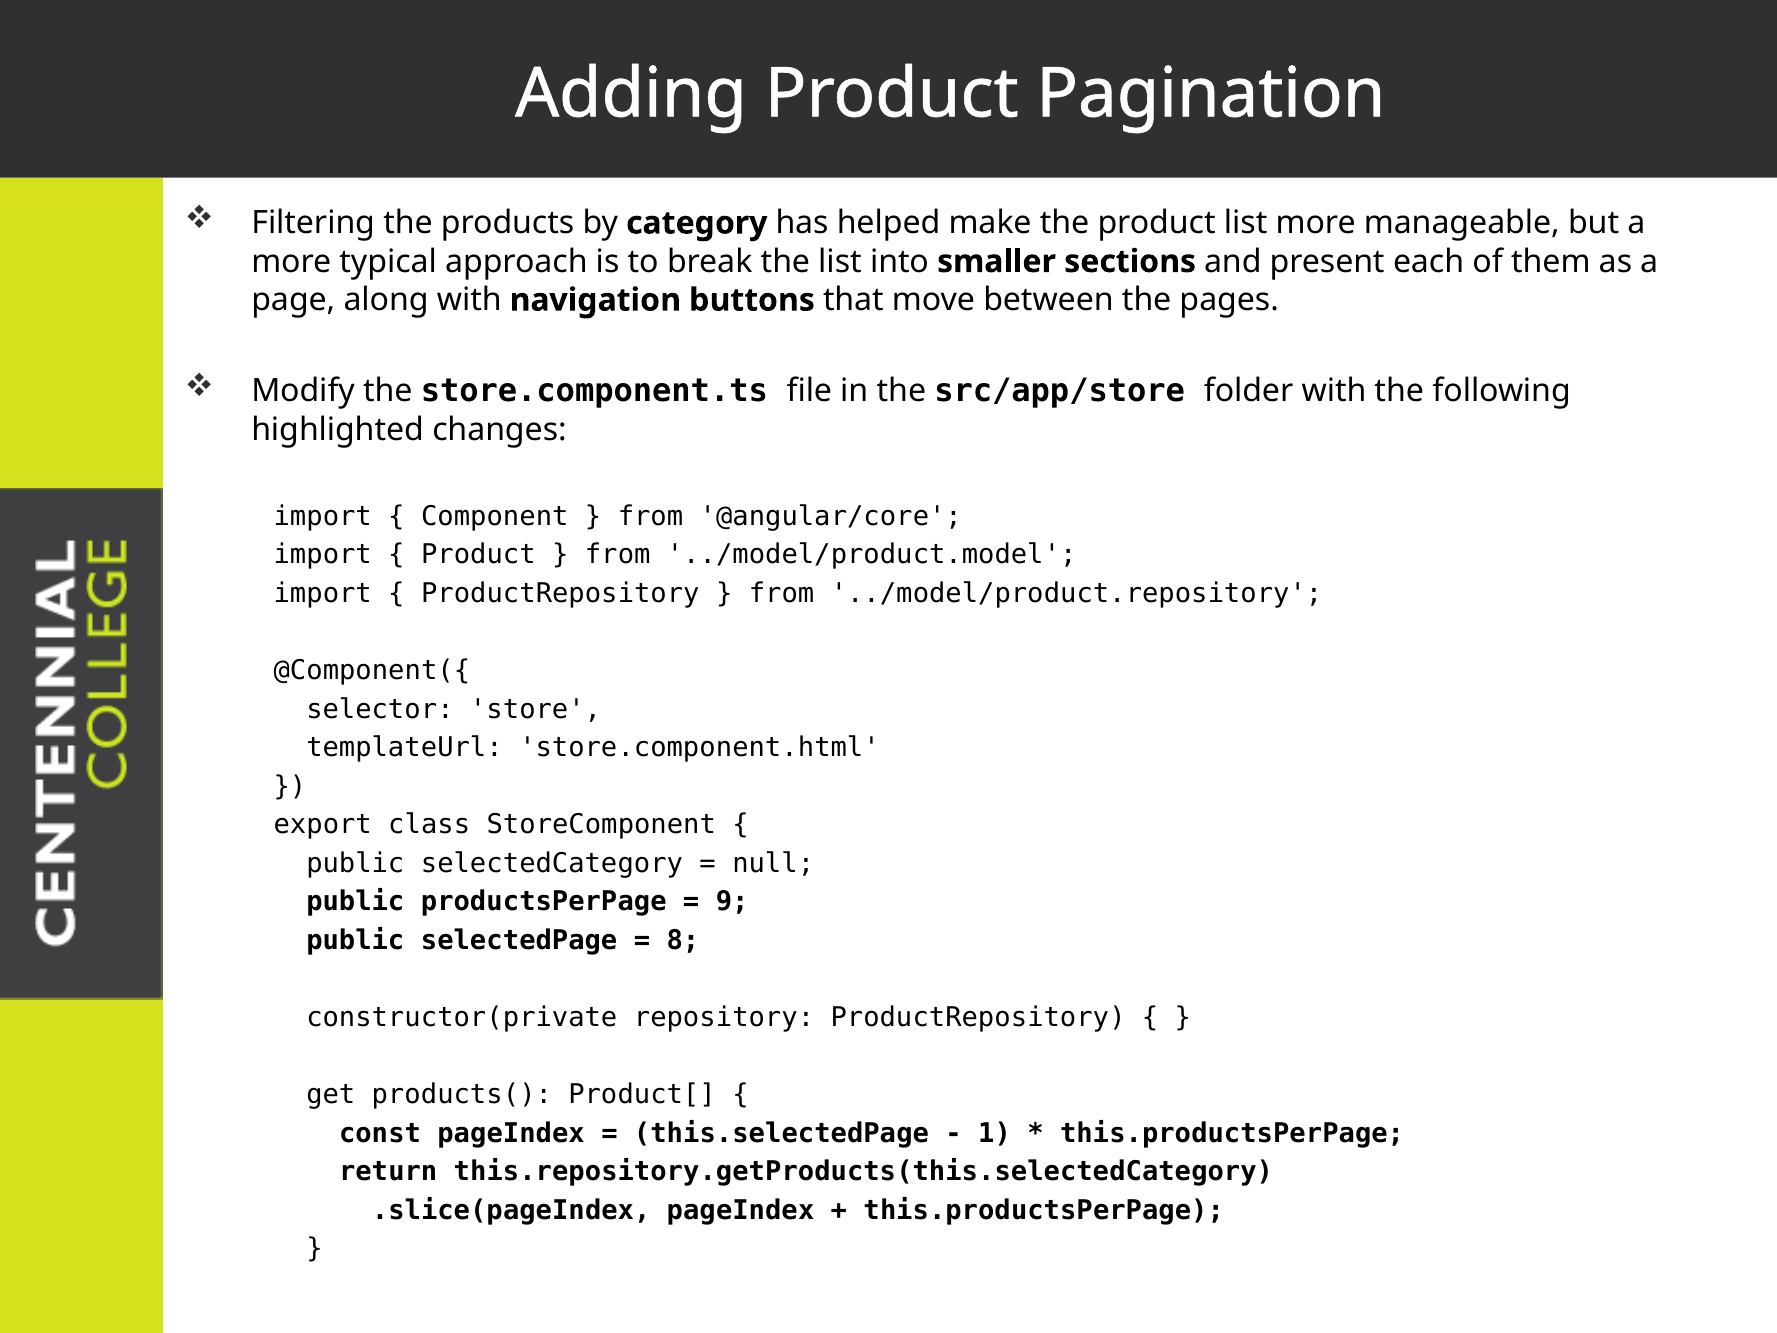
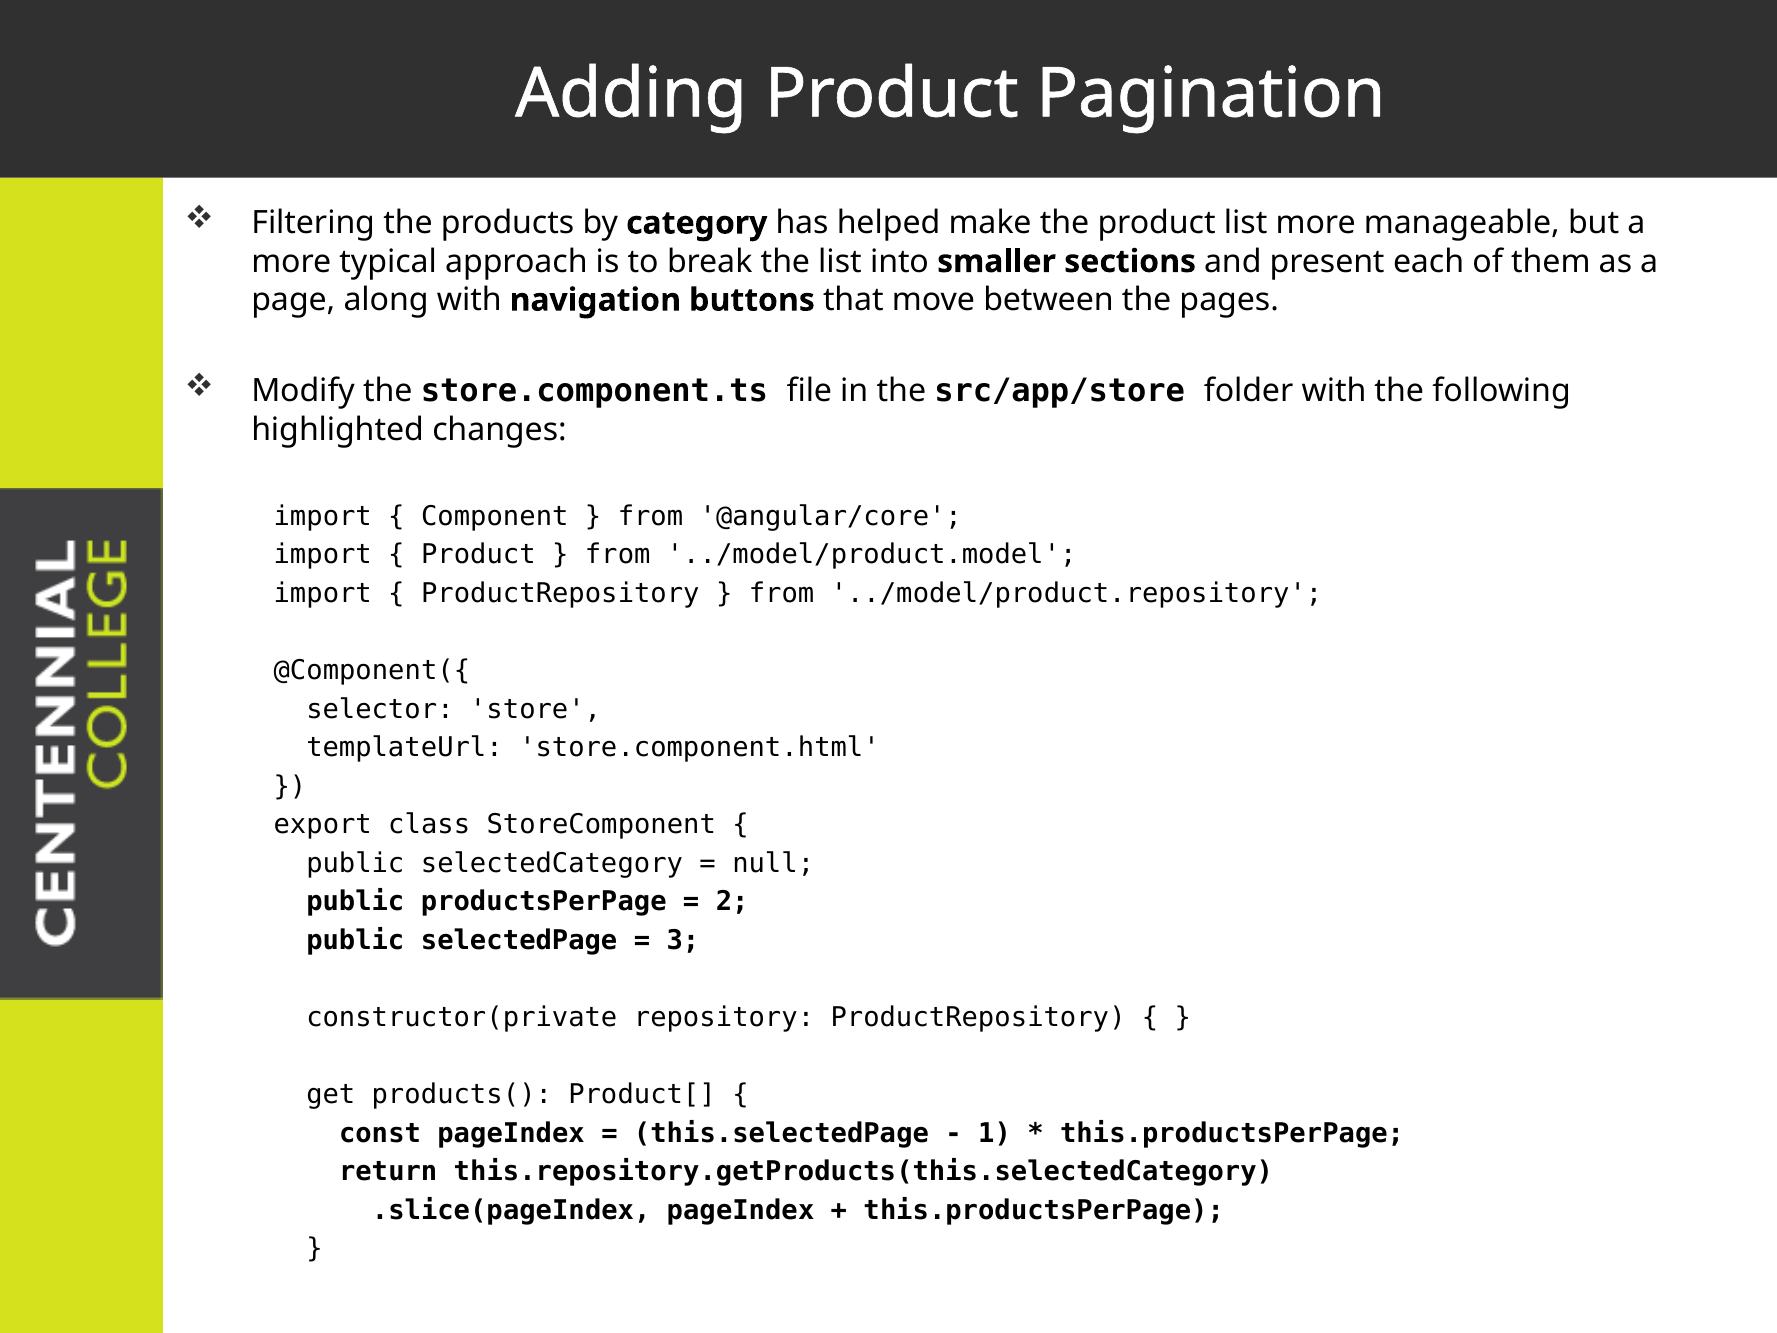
9: 9 -> 2 (732, 902)
8: 8 -> 3 (683, 940)
